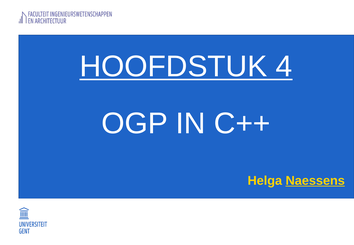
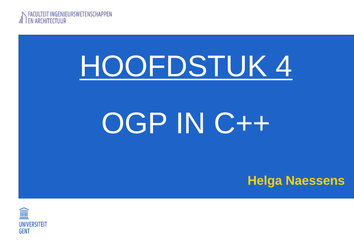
Naessens underline: present -> none (315, 181)
